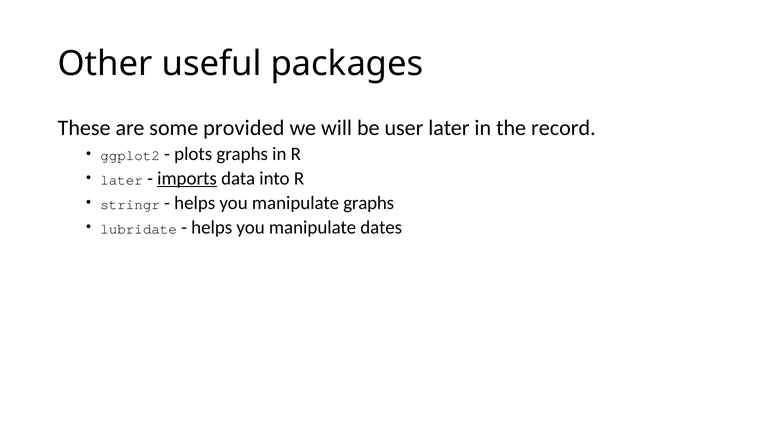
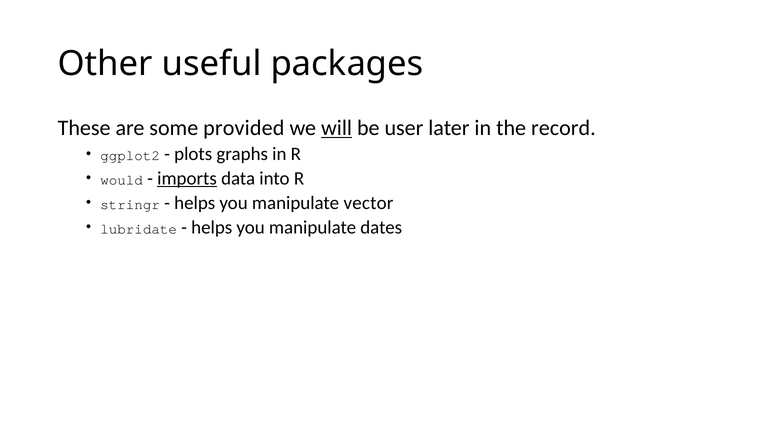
will underline: none -> present (337, 128)
later: later -> would (122, 180)
manipulate graphs: graphs -> vector (369, 203)
